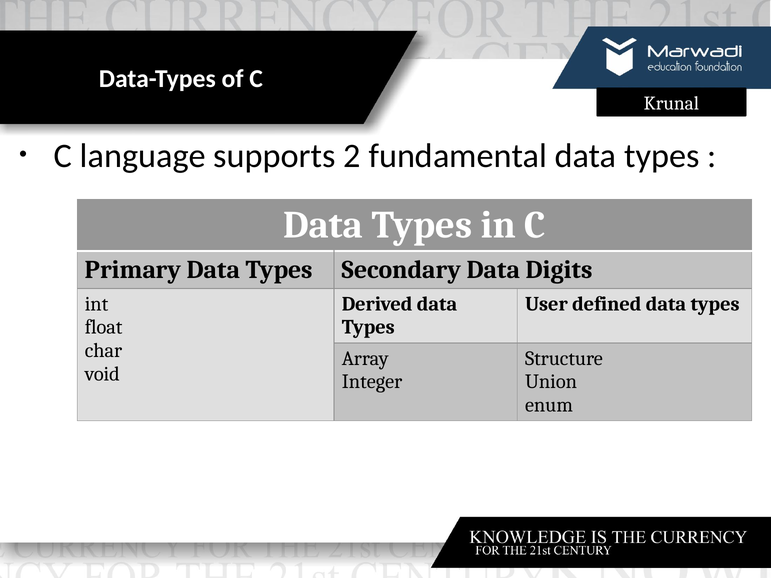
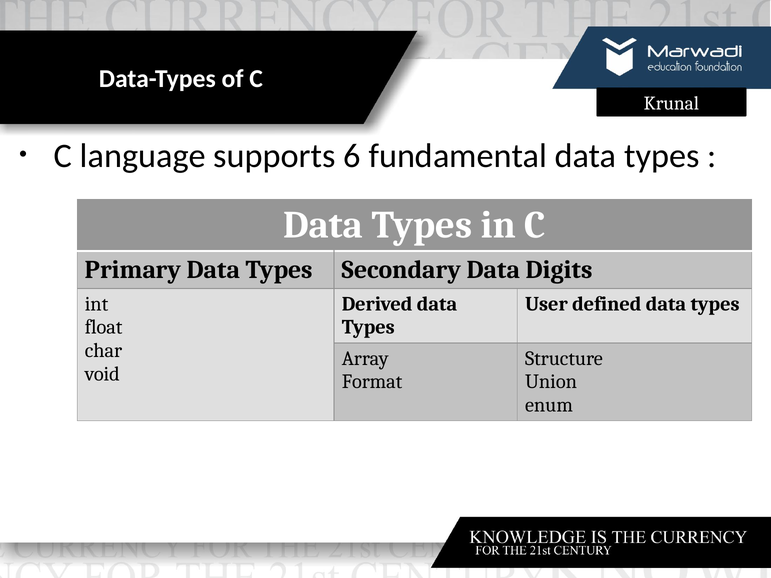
2: 2 -> 6 (352, 156)
Integer: Integer -> Format (372, 382)
